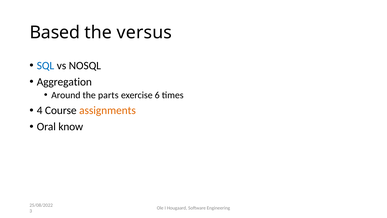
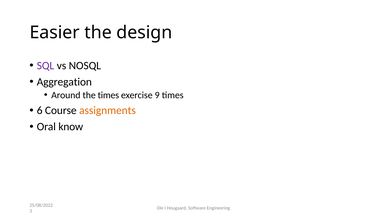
Based: Based -> Easier (55, 33)
versus: versus -> design (144, 33)
SQL colour: blue -> purple (46, 65)
the parts: parts -> times (108, 95)
6: 6 -> 9 (157, 95)
4: 4 -> 6 (40, 110)
